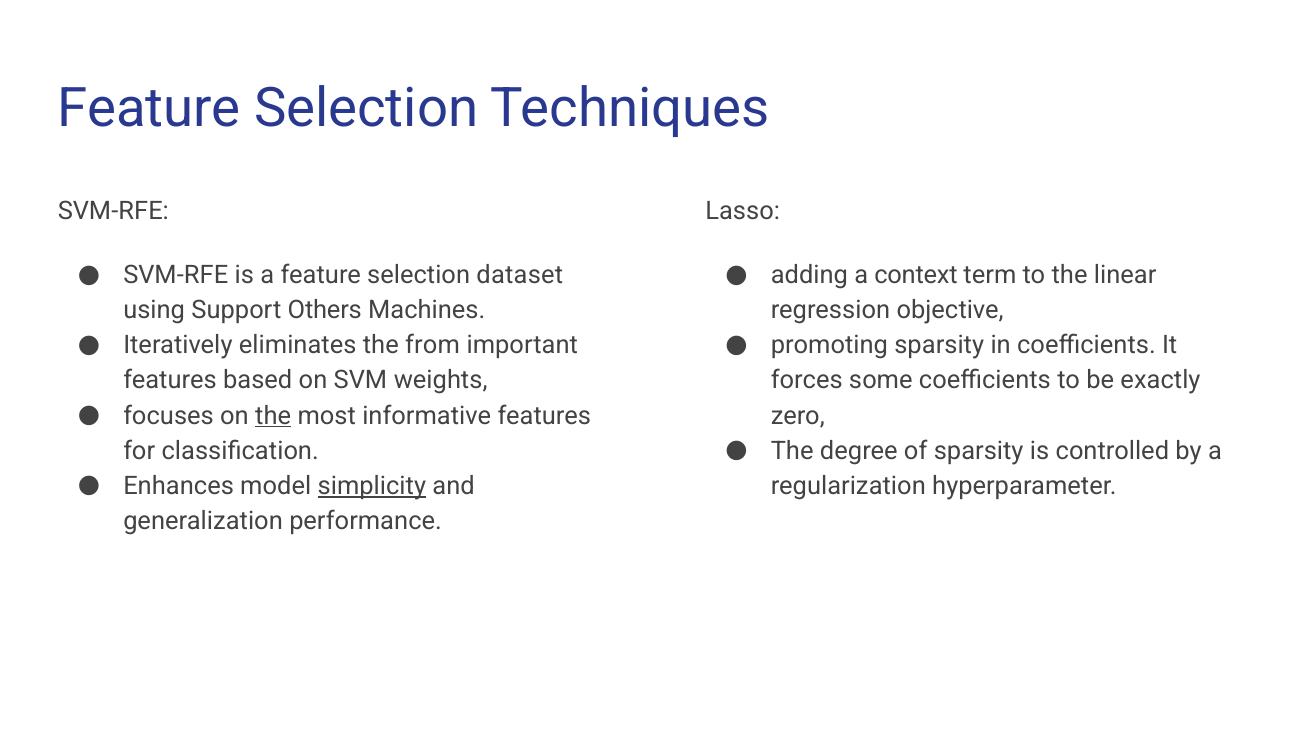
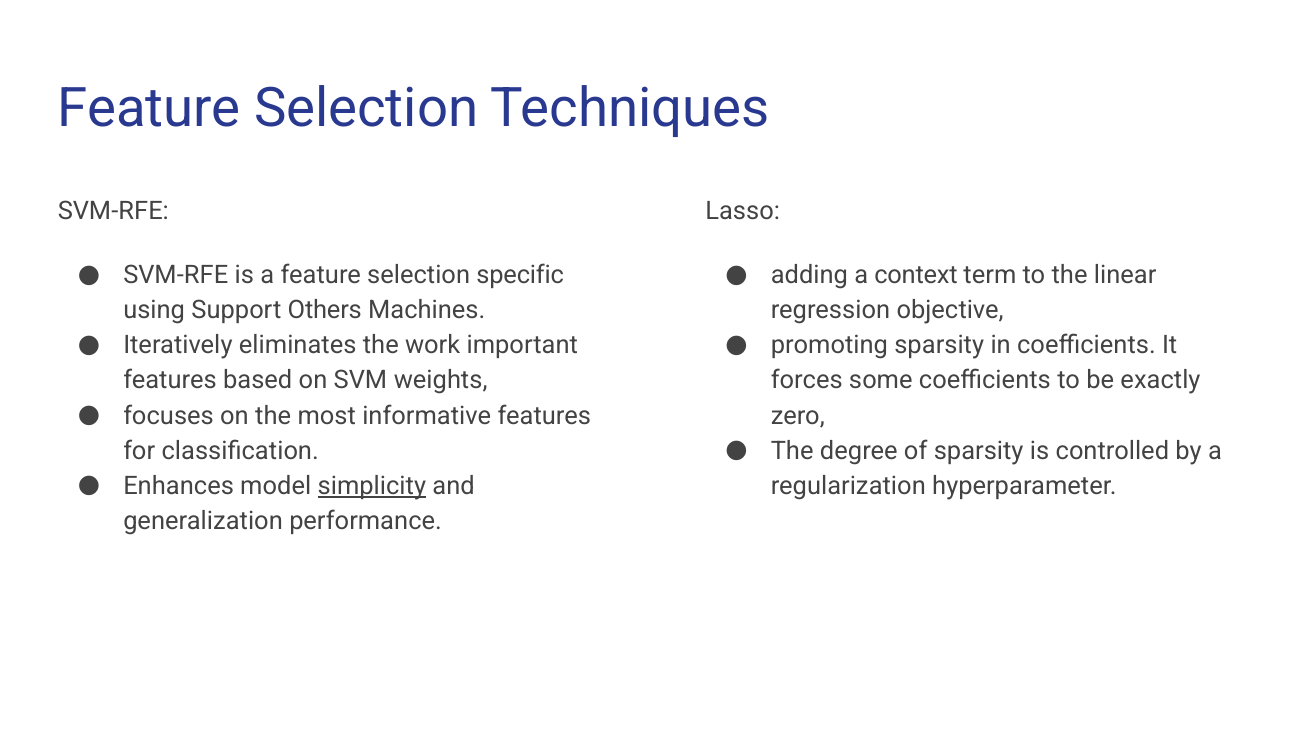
dataset: dataset -> specific (520, 275)
from: from -> work (433, 345)
the underline: present -> none (273, 416)
